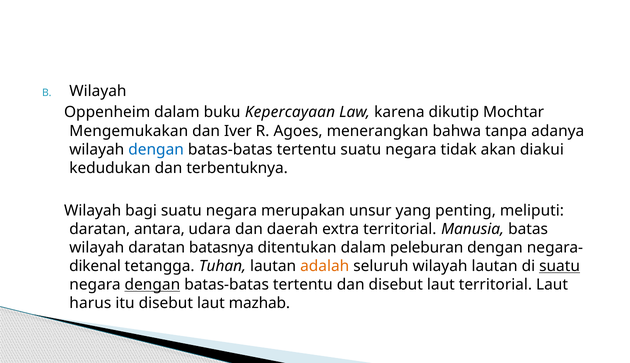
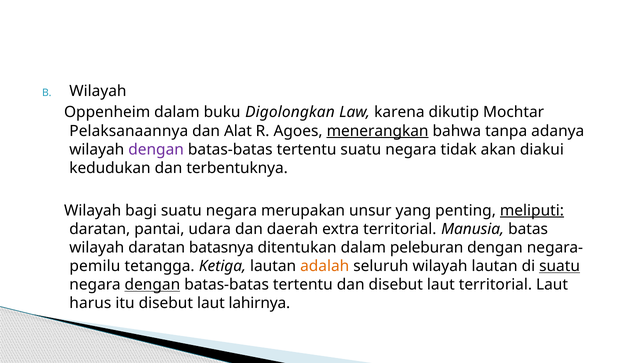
Kepercayaan: Kepercayaan -> Digolongkan (290, 113)
Mengemukakan: Mengemukakan -> Pelaksanaannya (129, 131)
Iver: Iver -> Alat (238, 131)
menerangkan underline: none -> present (378, 131)
dengan colour: blue -> purple (156, 150)
meliputi underline: none -> present (532, 211)
antara: antara -> pantai (159, 229)
dikenal: dikenal -> pemilu (95, 266)
Tuhan: Tuhan -> Ketiga (222, 266)
mazhab: mazhab -> lahirnya (259, 304)
